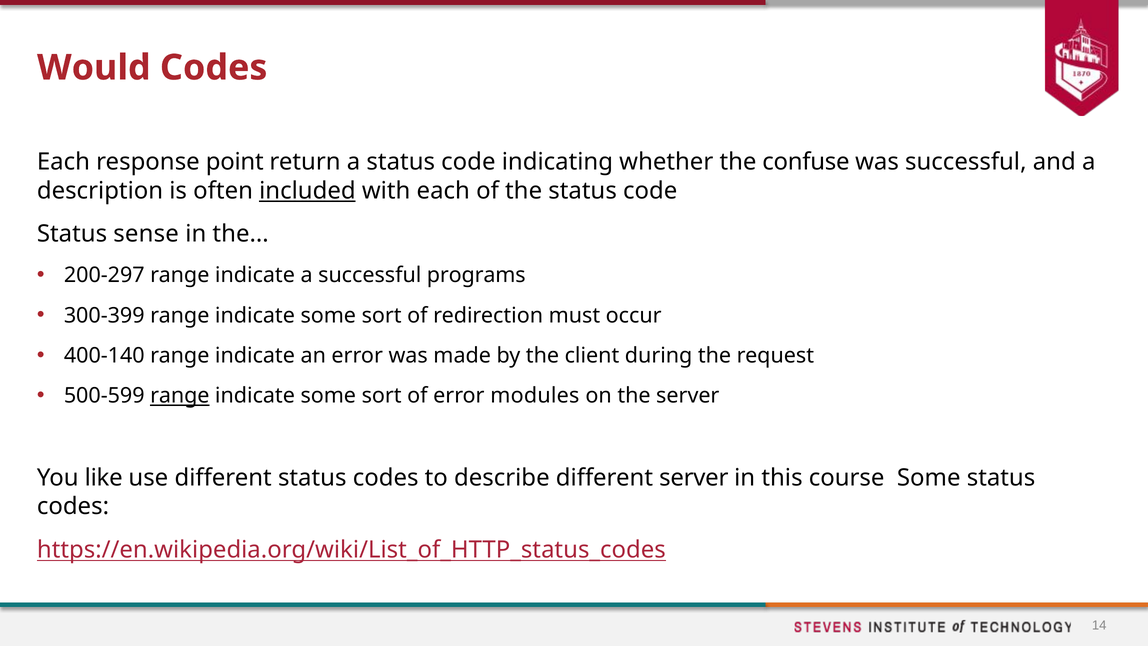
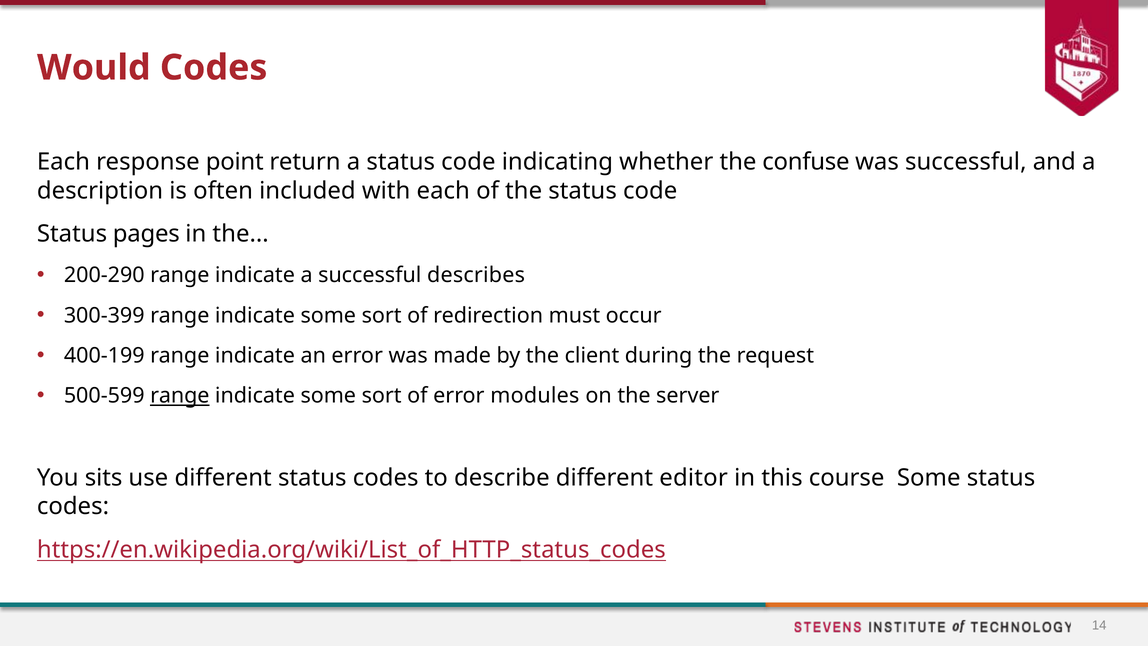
included underline: present -> none (307, 191)
sense: sense -> pages (146, 234)
200-297: 200-297 -> 200-290 (104, 275)
programs: programs -> describes (476, 275)
400-140: 400-140 -> 400-199 (104, 356)
like: like -> sits (104, 478)
different server: server -> editor (694, 478)
